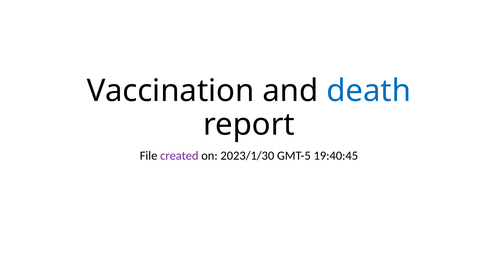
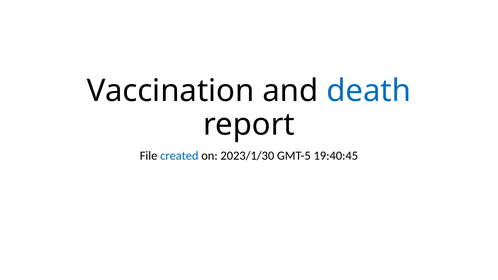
created colour: purple -> blue (179, 156)
